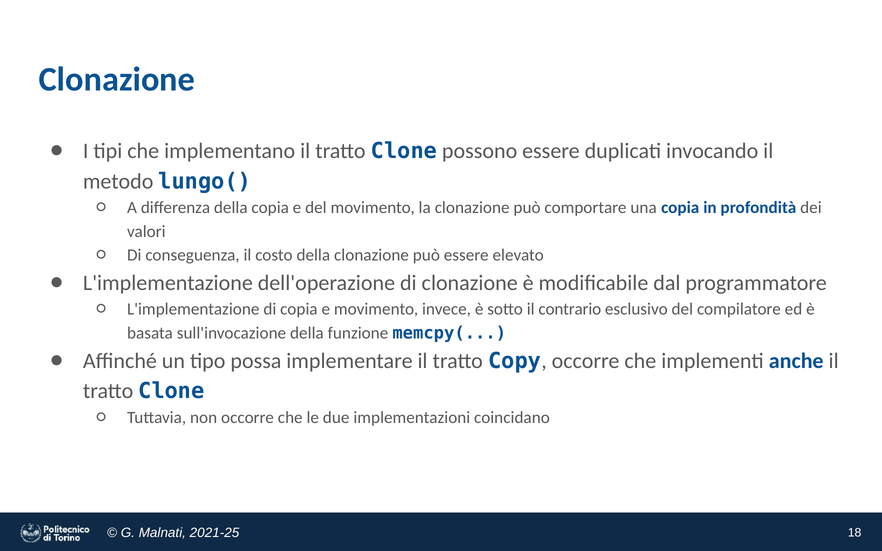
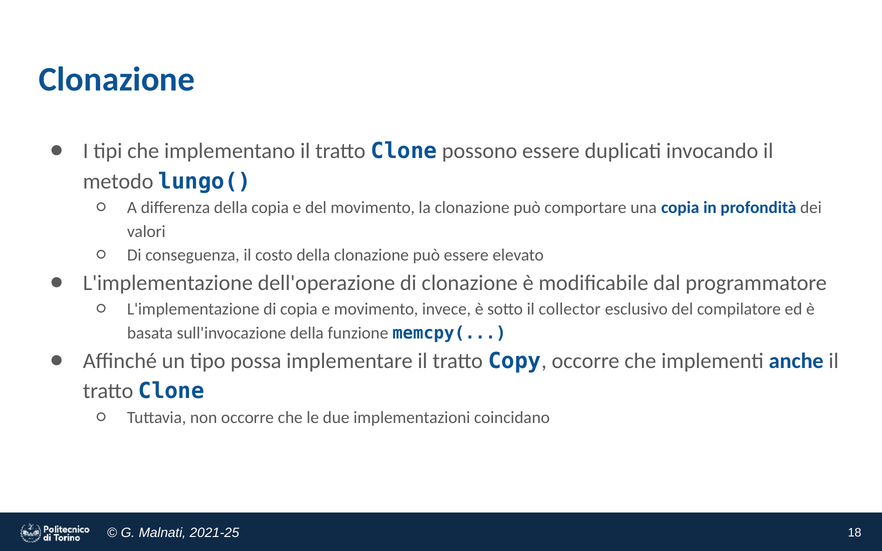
contrario: contrario -> collector (570, 309)
